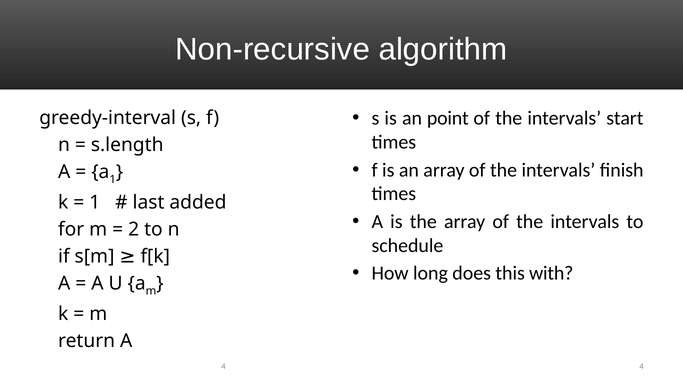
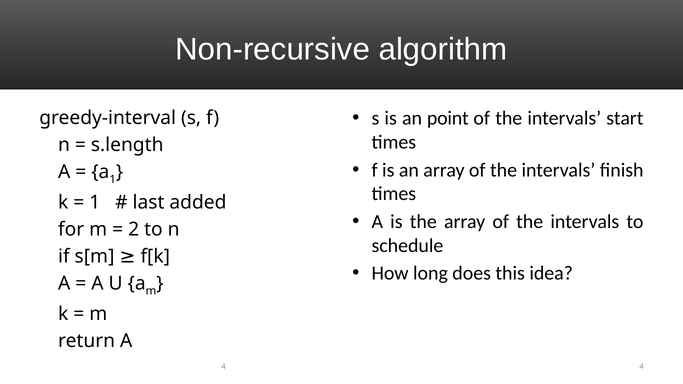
with: with -> idea (551, 274)
